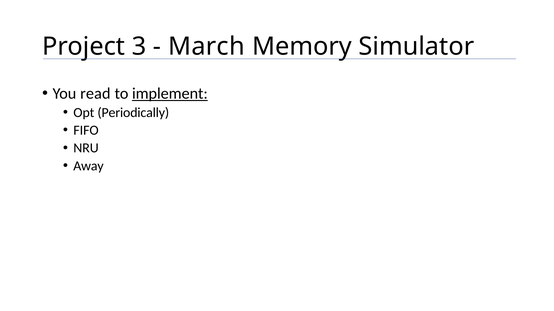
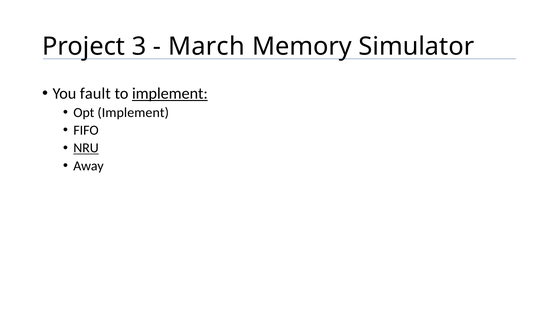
read: read -> fault (95, 94)
Opt Periodically: Periodically -> Implement (133, 113)
NRU underline: none -> present (86, 148)
